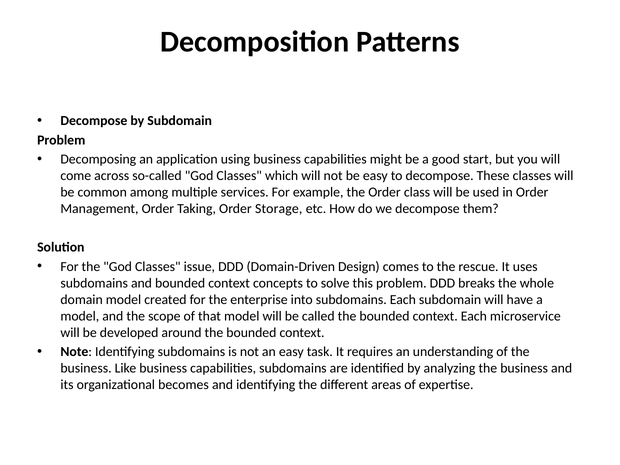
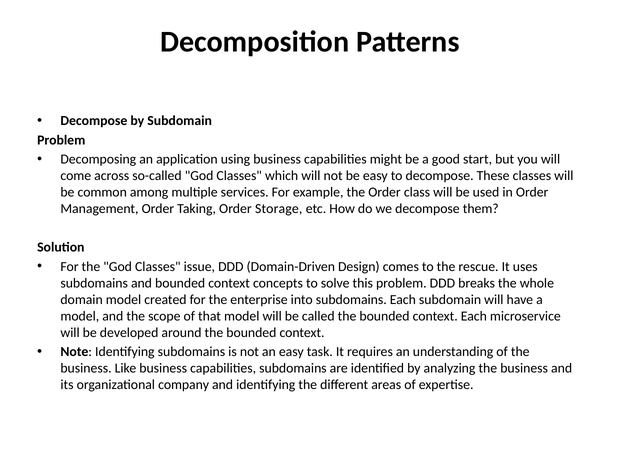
becomes: becomes -> company (184, 385)
